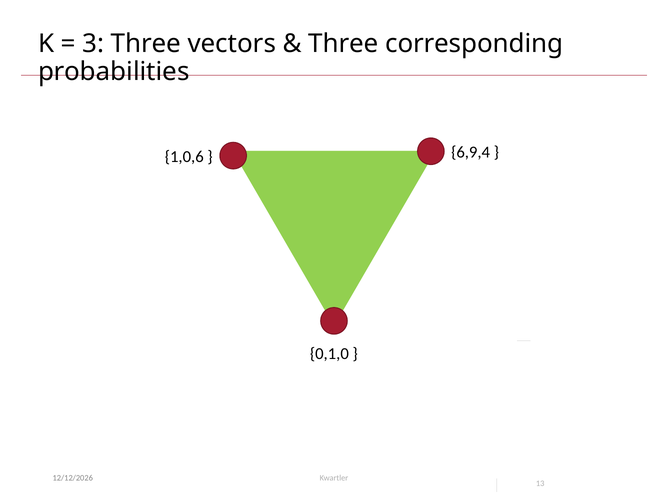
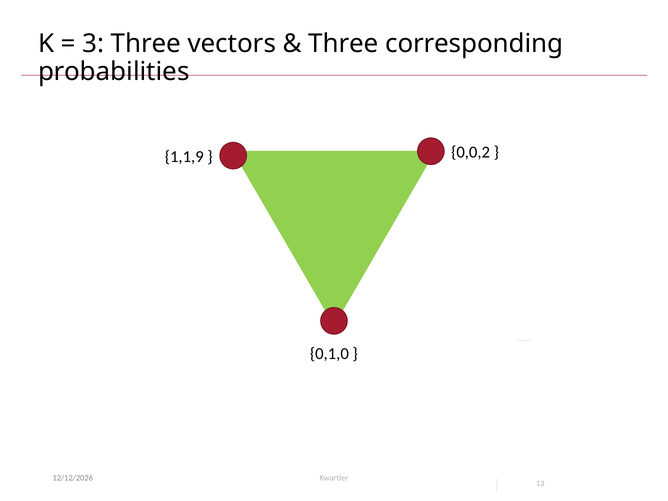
1,0,6: 1,0,6 -> 1,1,9 (184, 157)
6,9,4: 6,9,4 -> 0,0,2 (471, 152)
